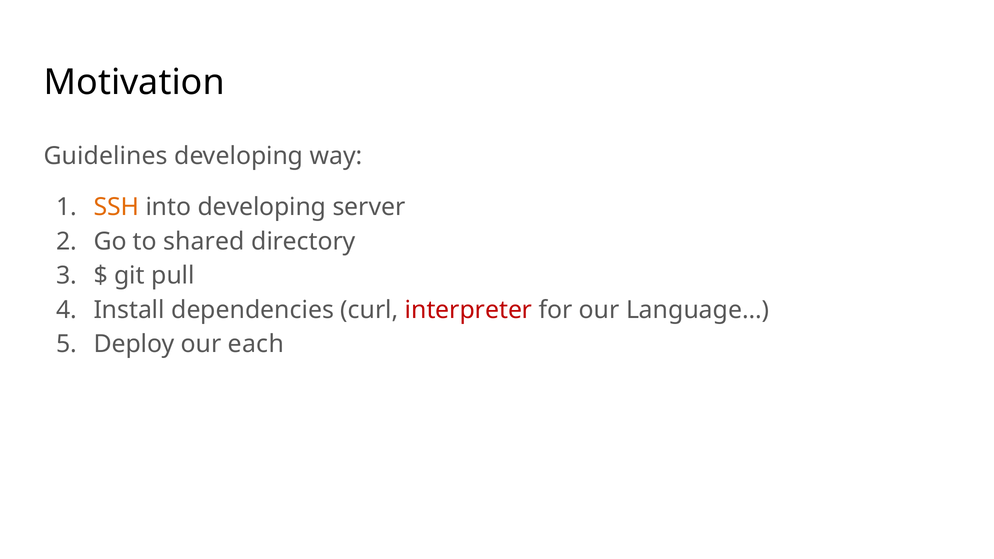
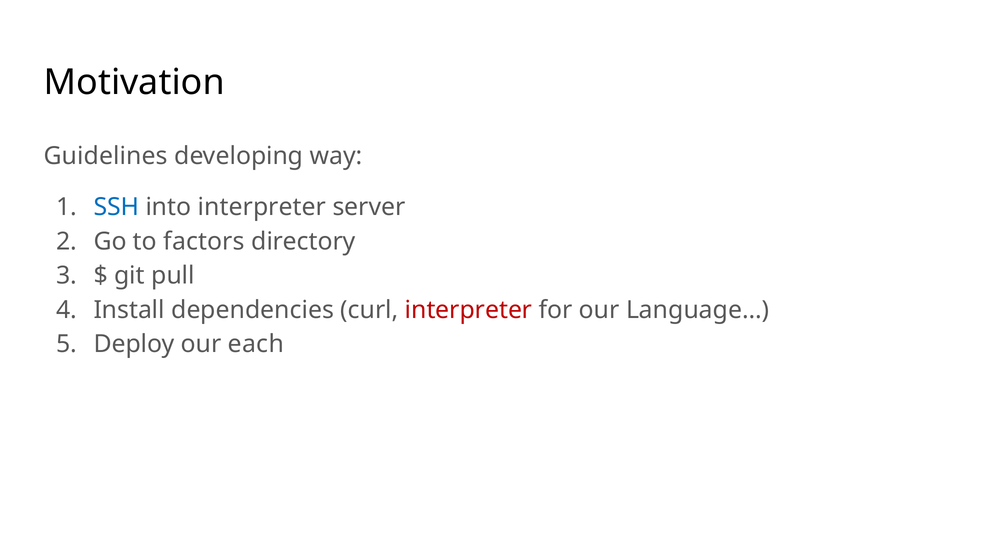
SSH colour: orange -> blue (116, 207)
into developing: developing -> interpreter (262, 207)
shared: shared -> factors (204, 241)
